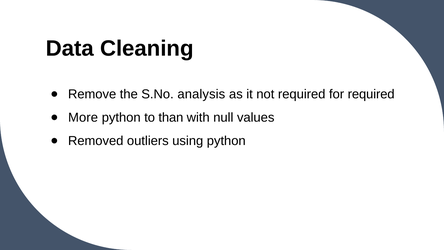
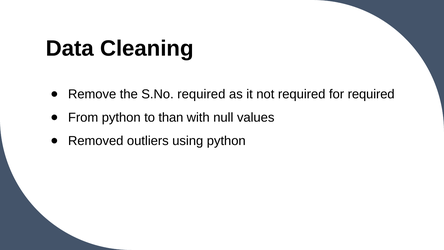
S.No analysis: analysis -> required (201, 94)
More: More -> From (83, 117)
